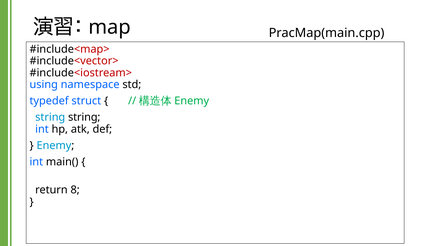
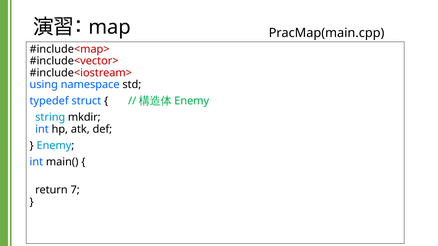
string string: string -> mkdir (84, 118)
8: 8 -> 7 (75, 190)
